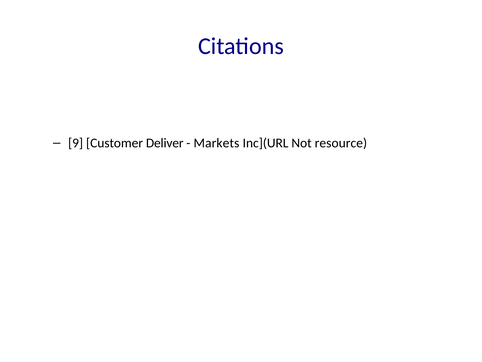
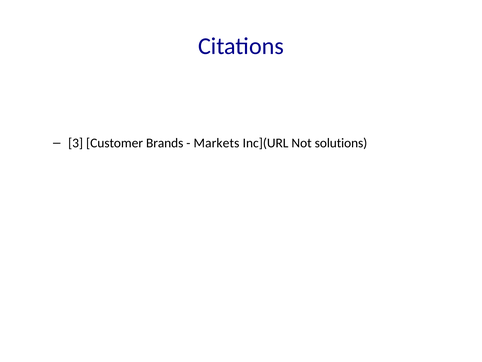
9: 9 -> 3 (76, 143)
Deliver: Deliver -> Brands (165, 143)
resource: resource -> solutions (341, 143)
